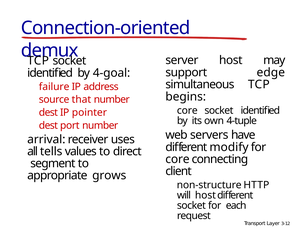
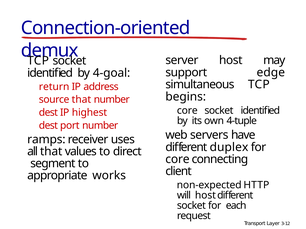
failure: failure -> return (54, 87)
pointer: pointer -> highest (89, 113)
arrival: arrival -> ramps (46, 140)
modify: modify -> duplex (229, 147)
all tells: tells -> that (51, 152)
grows: grows -> works (109, 176)
non-structure: non-structure -> non-expected (209, 185)
